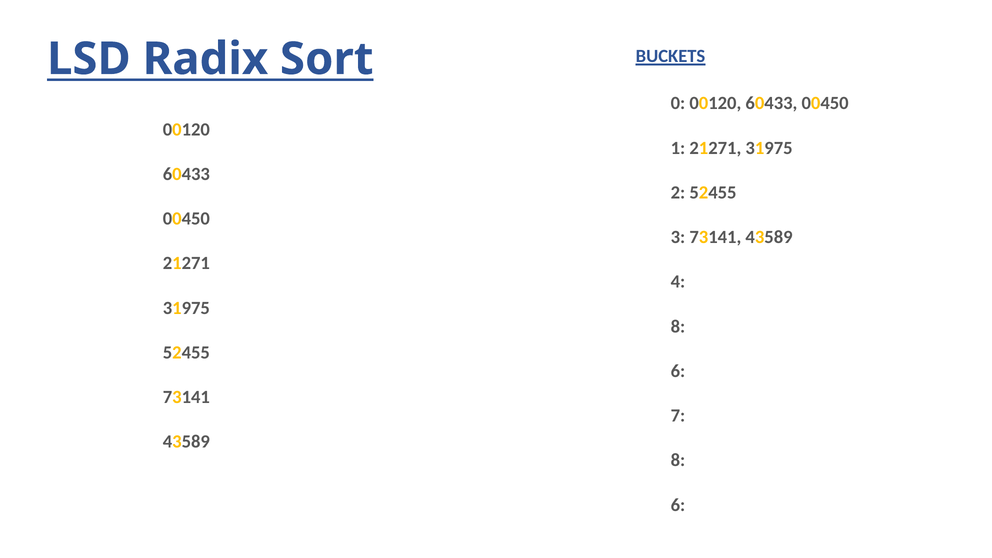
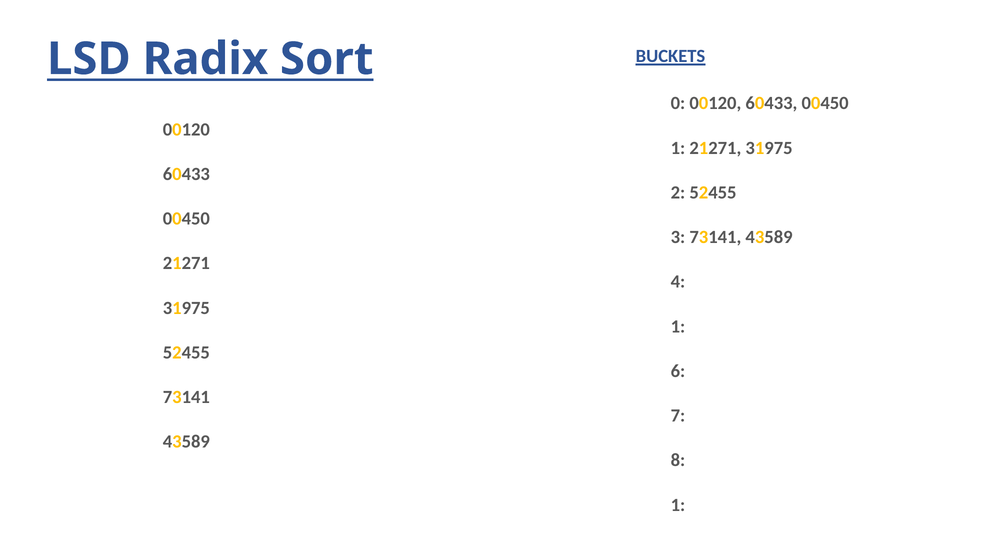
8: 8 -> 1 (678, 326)
6: 6 -> 1 (678, 505)
